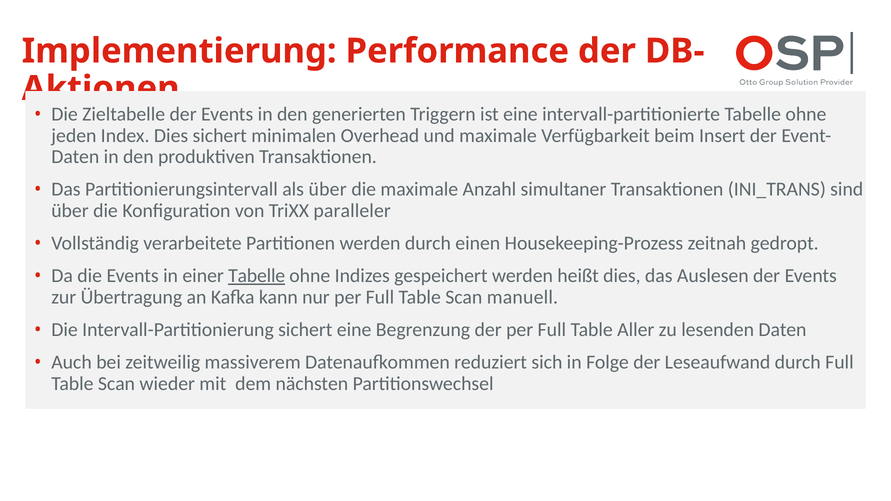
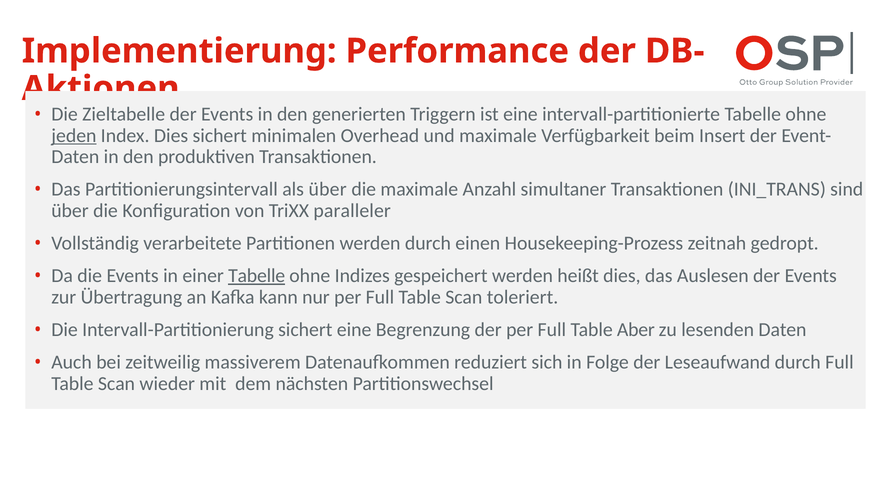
jeden underline: none -> present (74, 136)
manuell: manuell -> toleriert (523, 297)
Aller: Aller -> Aber (636, 330)
